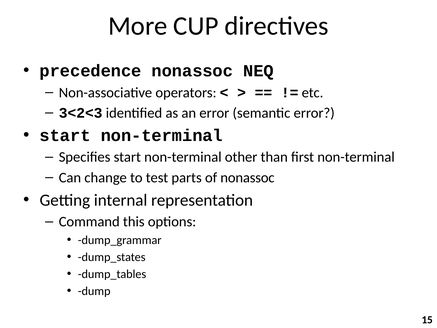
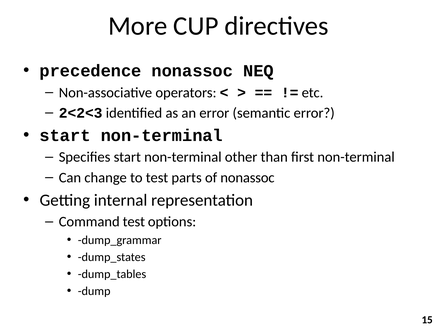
3<2<3: 3<2<3 -> 2<2<3 (81, 113)
Command this: this -> test (134, 222)
